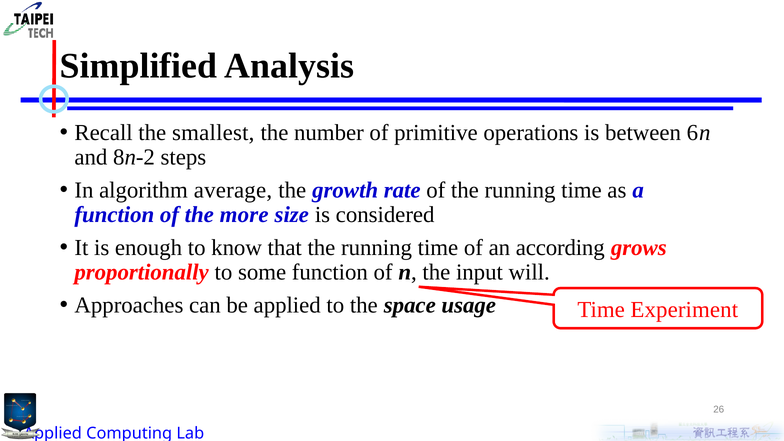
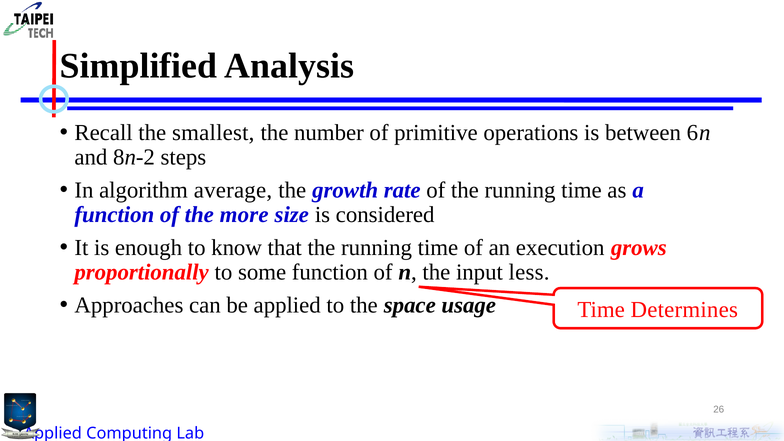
according: according -> execution (560, 248)
will: will -> less (529, 272)
Experiment: Experiment -> Determines (684, 310)
